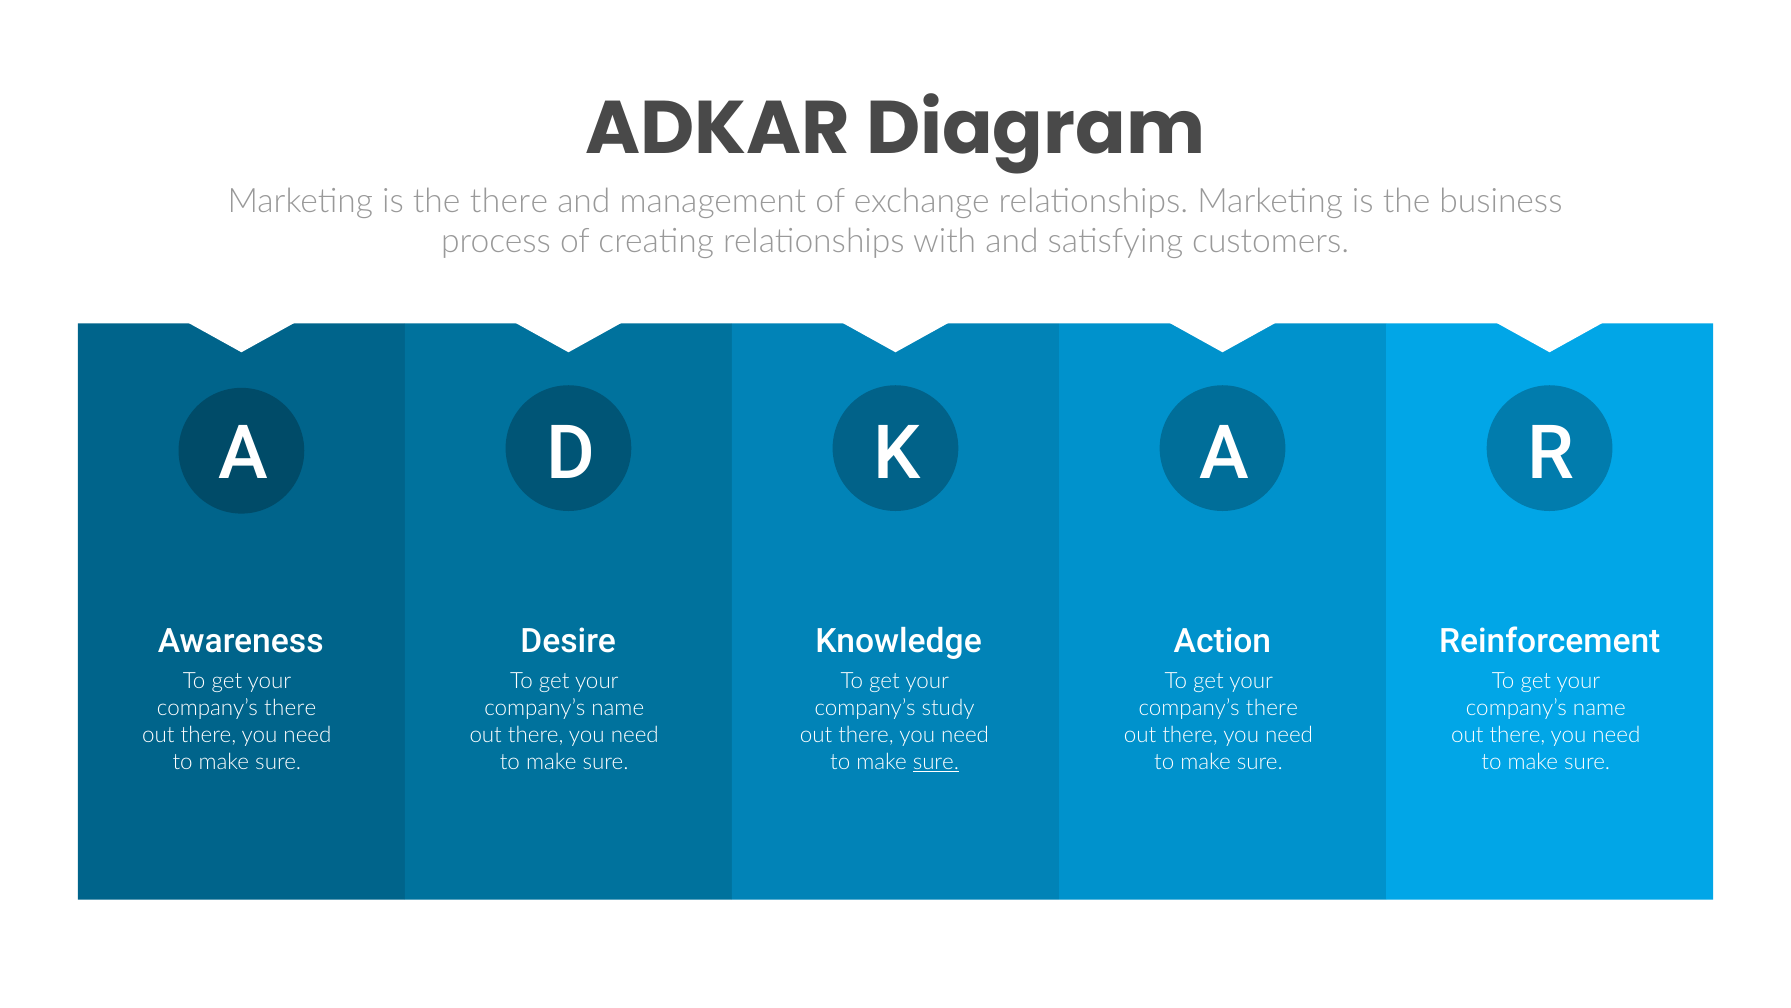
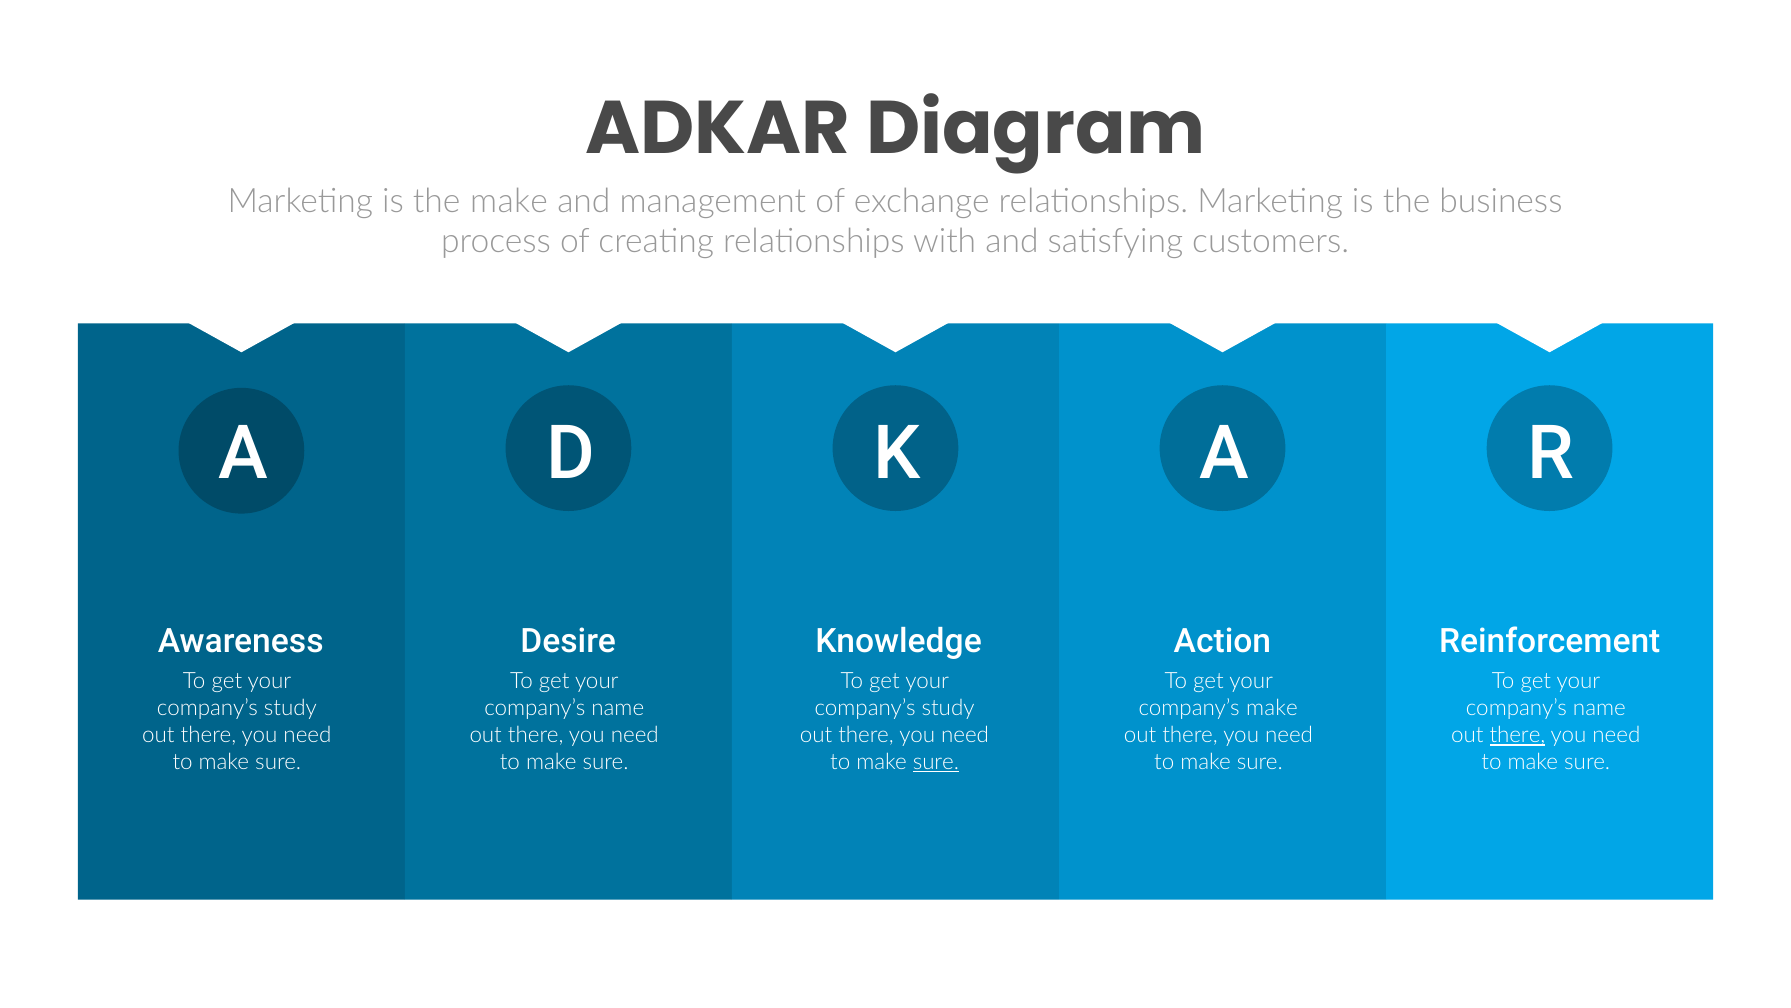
the there: there -> make (509, 201)
there: there -> study (290, 708)
there: there -> make (1272, 708)
there underline: none -> present (1517, 735)
